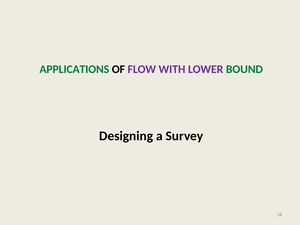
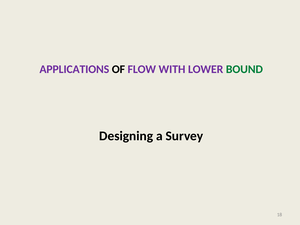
APPLICATIONS colour: green -> purple (74, 69)
